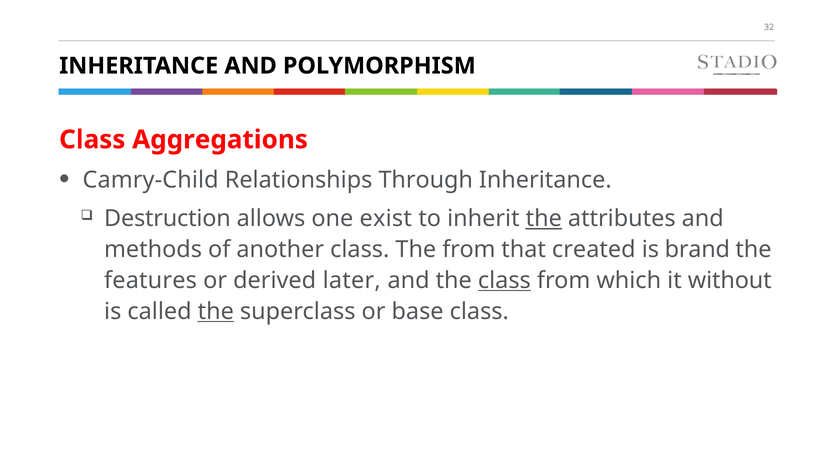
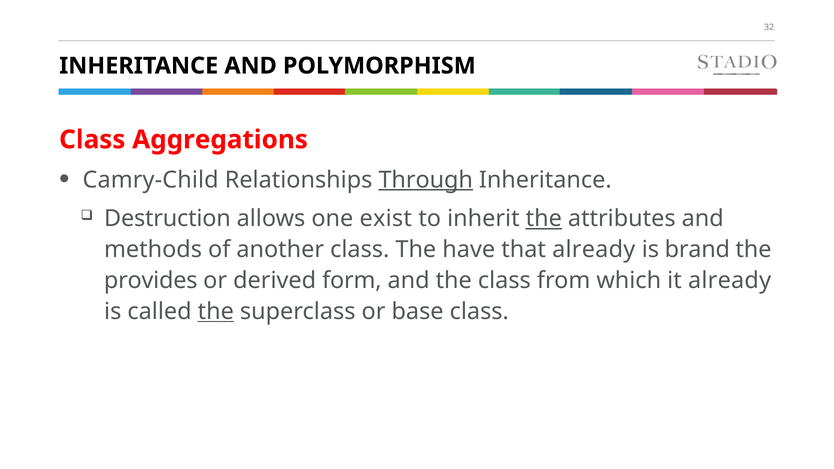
Through underline: none -> present (426, 180)
The from: from -> have (469, 250)
that created: created -> already (594, 250)
features: features -> provides (151, 281)
later: later -> form (352, 281)
class underline: present -> none (504, 281)
it without: without -> already (730, 281)
